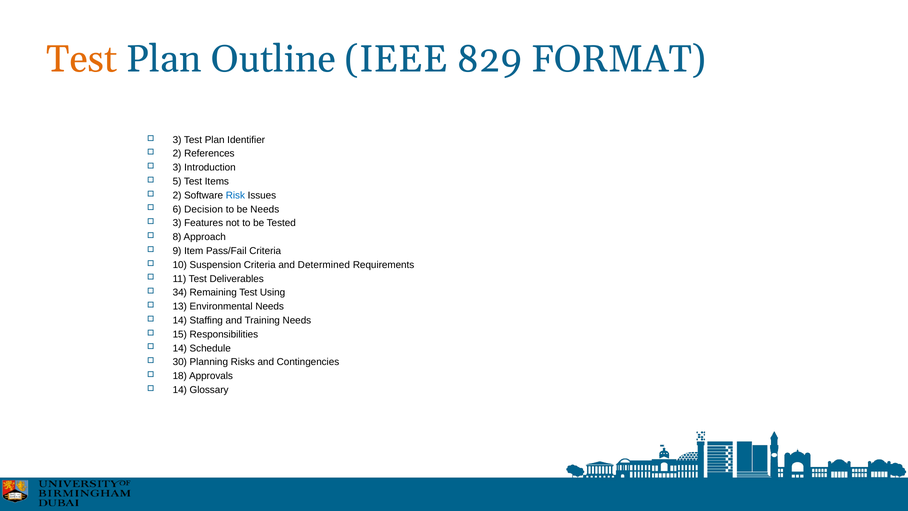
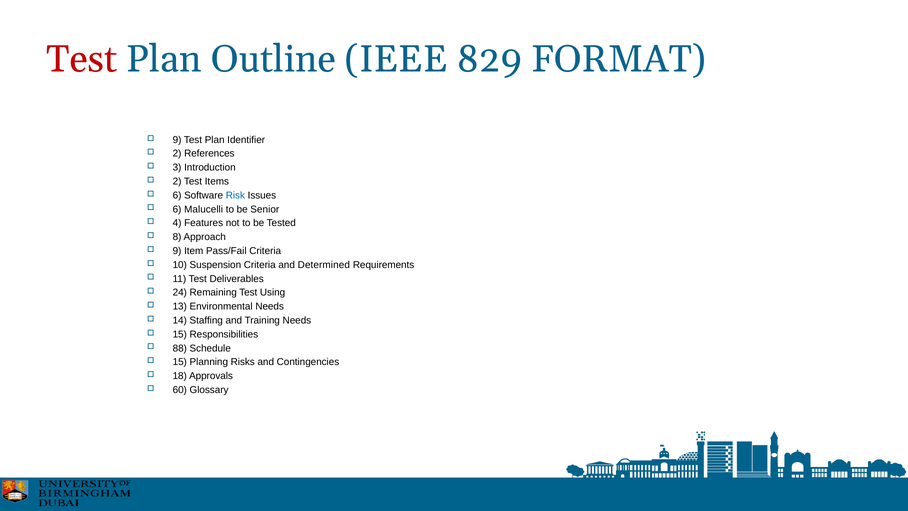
Test colour: orange -> red (82, 59)
3: 3 -> 9 (177, 140)
5: 5 -> 2 (177, 181)
2: 2 -> 6 (177, 195)
Decision: Decision -> Malucelli (204, 209)
be Needs: Needs -> Senior (265, 209)
3: 3 -> 4 (177, 223)
34: 34 -> 24 (180, 293)
14: 14 -> 88 (180, 348)
30: 30 -> 15 (180, 362)
14: 14 -> 60 (180, 390)
